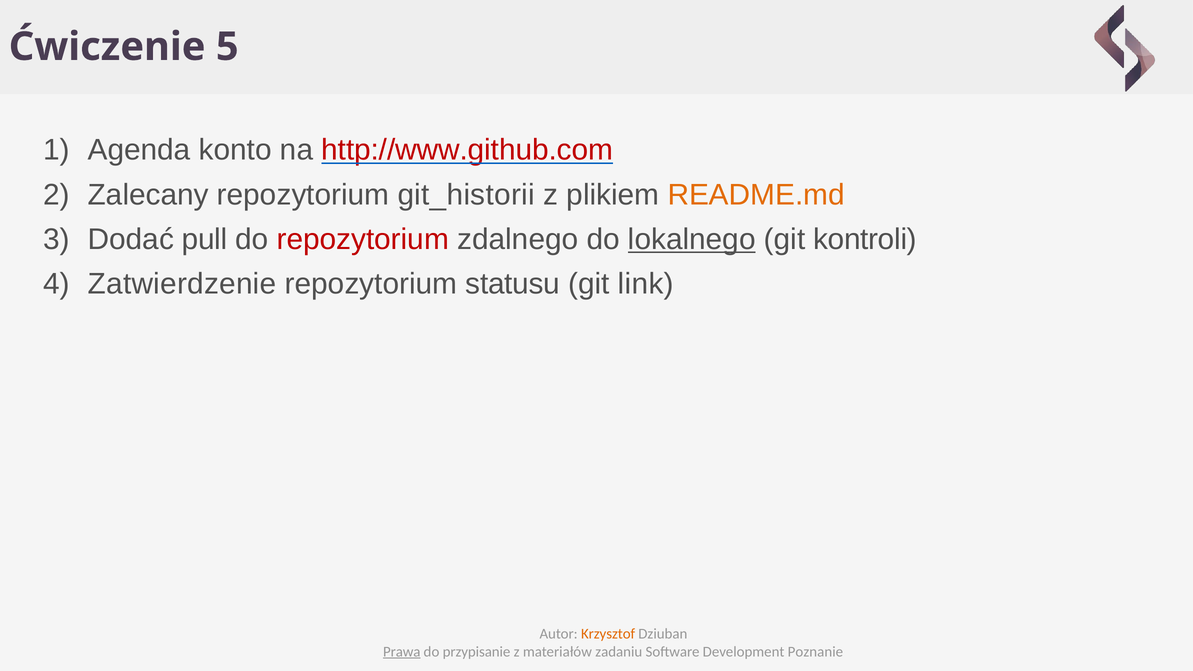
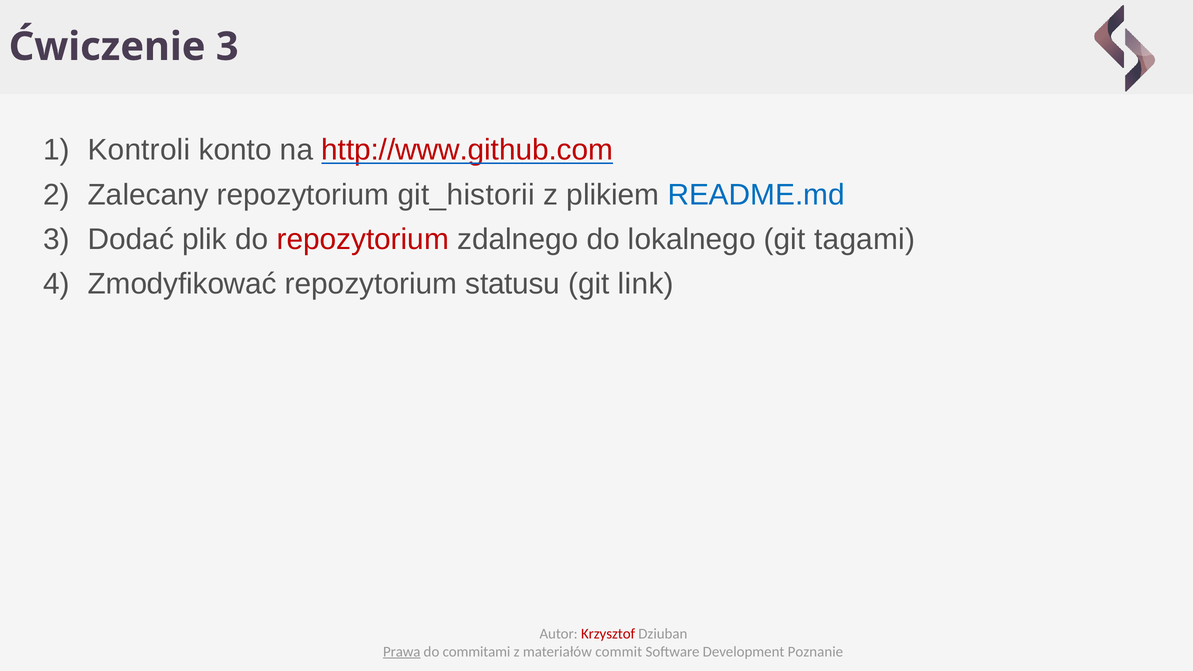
Ćwiczenie 5: 5 -> 3 (227, 47)
Agenda: Agenda -> Kontroli (139, 150)
README.md colour: orange -> blue (756, 195)
pull: pull -> plik (205, 239)
lokalnego underline: present -> none (692, 239)
kontroli: kontroli -> tagami (865, 239)
Zatwierdzenie: Zatwierdzenie -> Zmodyfikować (182, 284)
Krzysztof colour: orange -> red (608, 634)
przypisanie: przypisanie -> commitami (477, 652)
zadaniu: zadaniu -> commit (619, 652)
